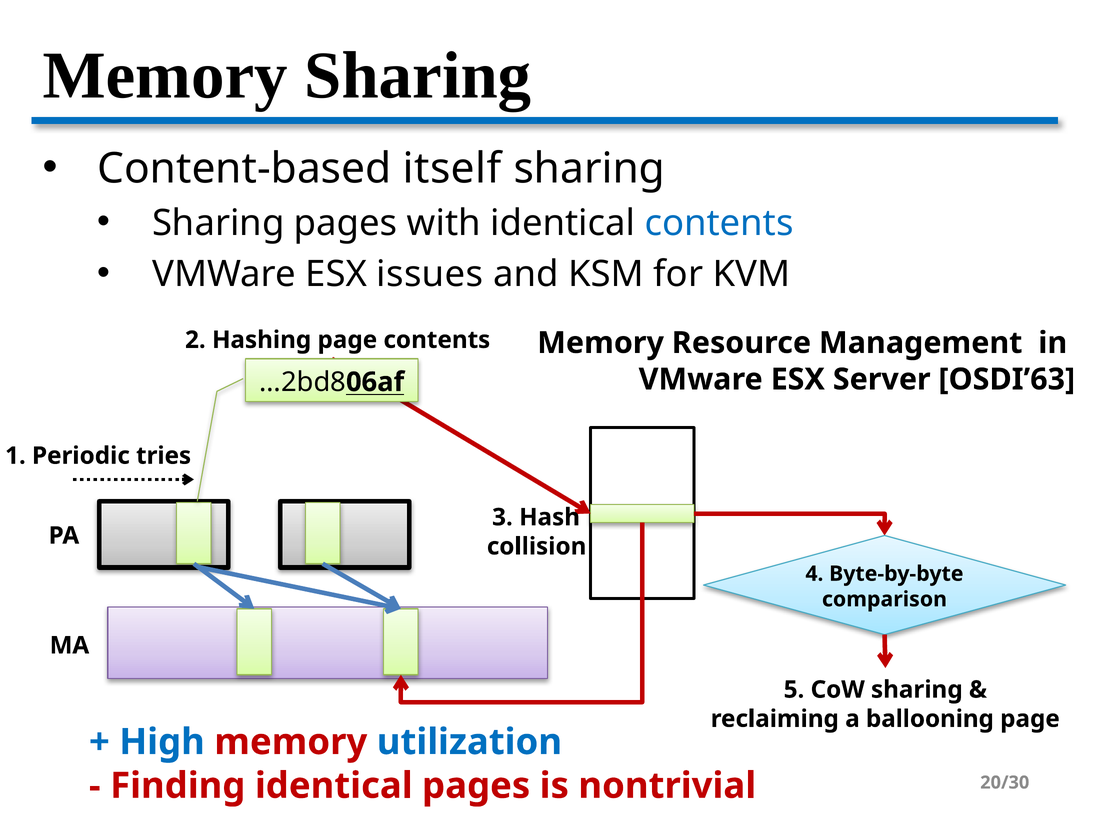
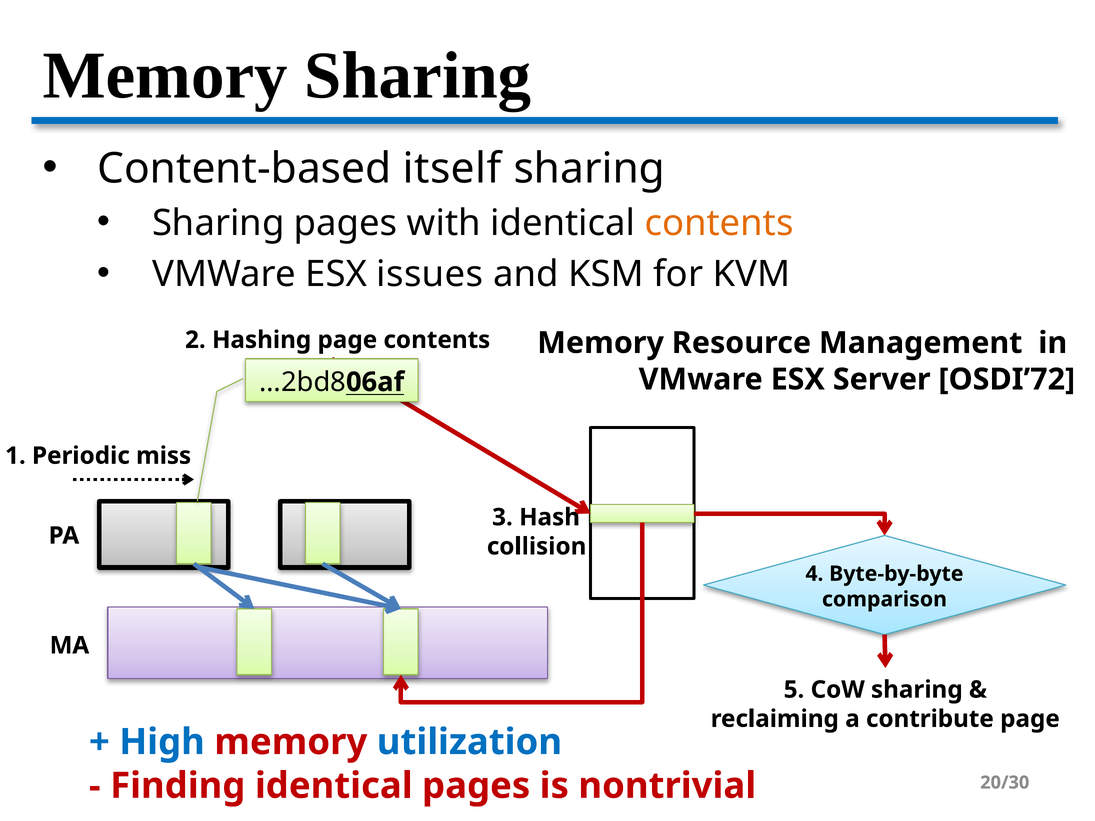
contents colour: blue -> orange (719, 223)
OSDI’63: OSDI’63 -> OSDI’72 (1007, 380)
tries: tries -> miss (164, 456)
ballooning: ballooning -> contribute (930, 719)
